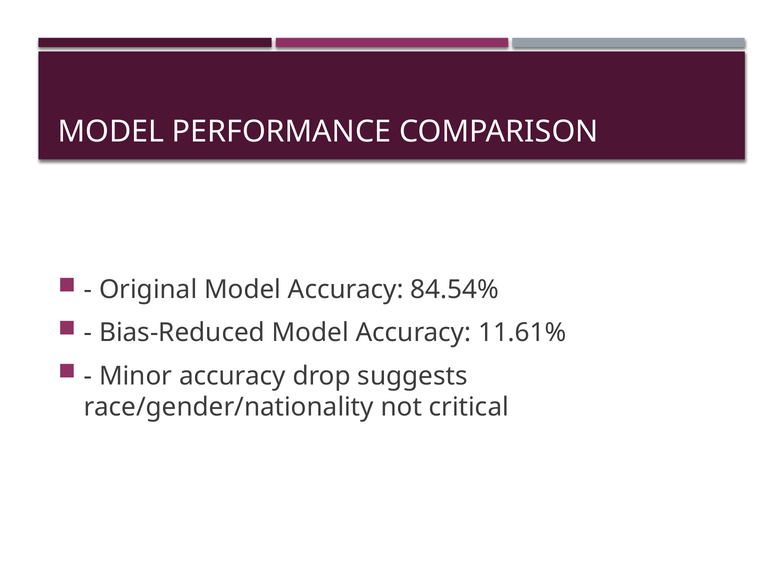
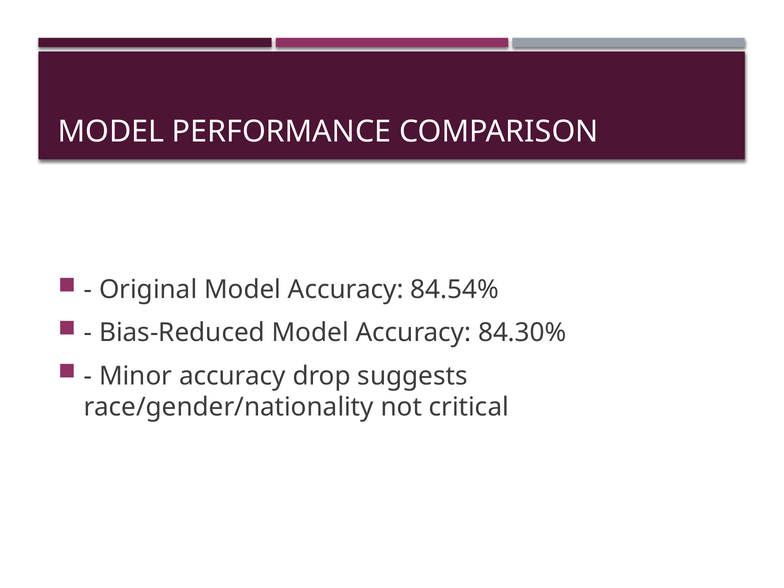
11.61%: 11.61% -> 84.30% (522, 333)
